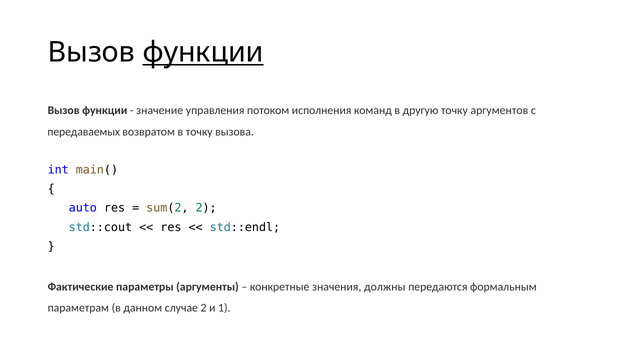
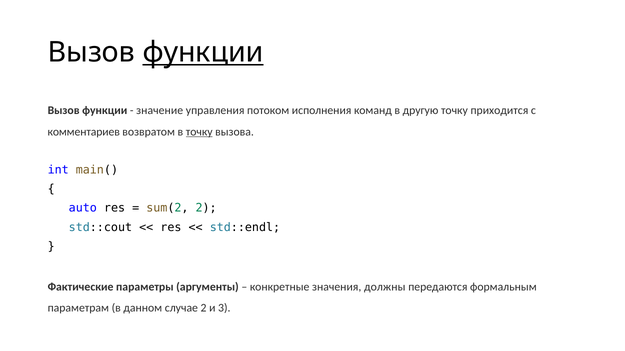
аргументов: аргументов -> приходится (499, 111)
передаваемых: передаваемых -> комментариев (84, 132)
точку underline: none -> present (199, 132)
1: 1 -> 3 (224, 308)
